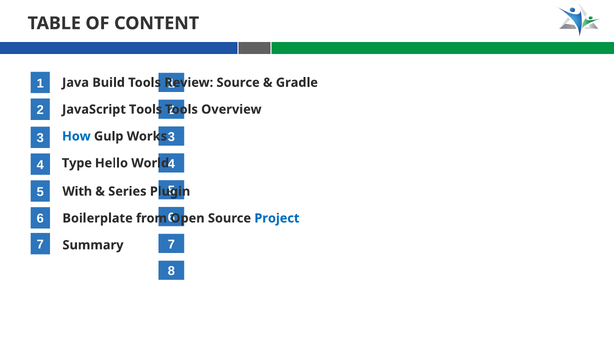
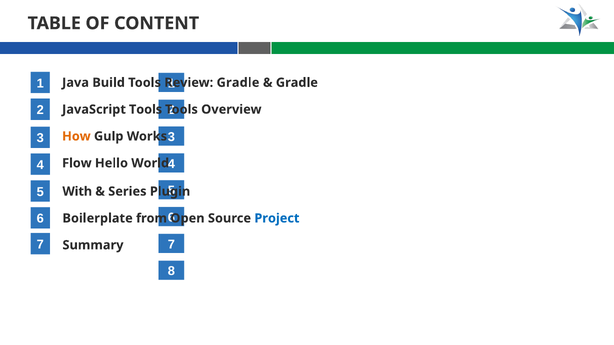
Source: Source -> Gradle (238, 83)
How colour: blue -> orange (76, 136)
Type: Type -> Flow (77, 163)
